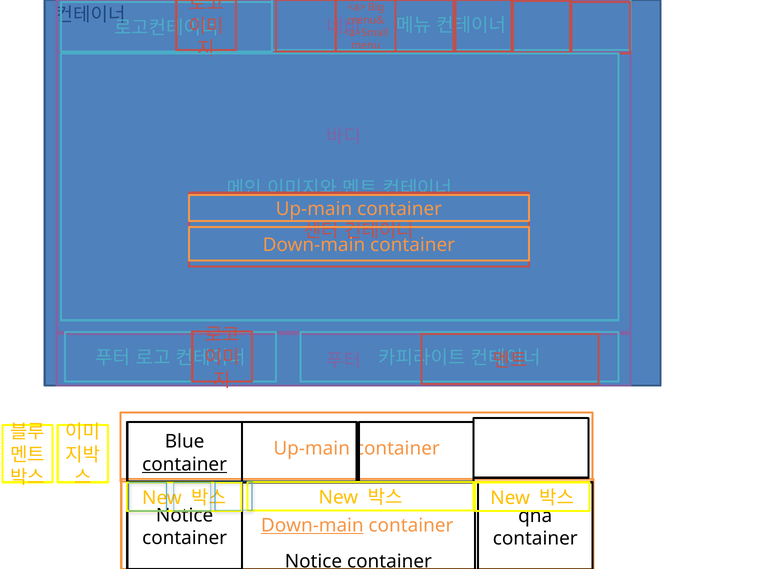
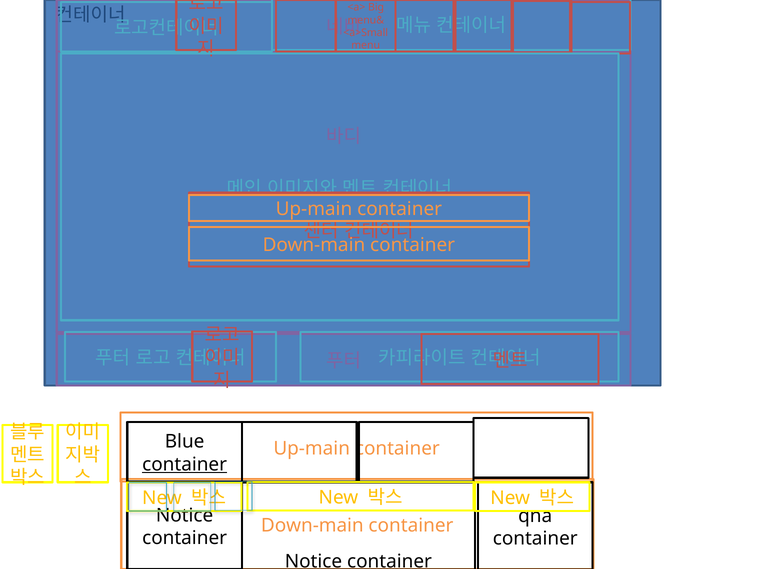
Down-main underline: present -> none (312, 526)
